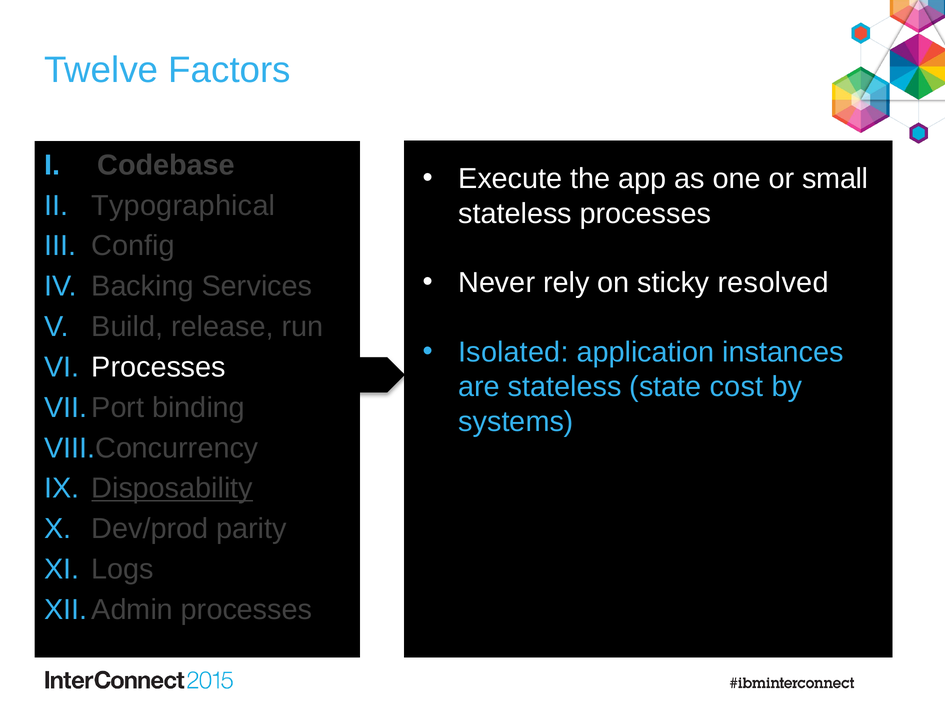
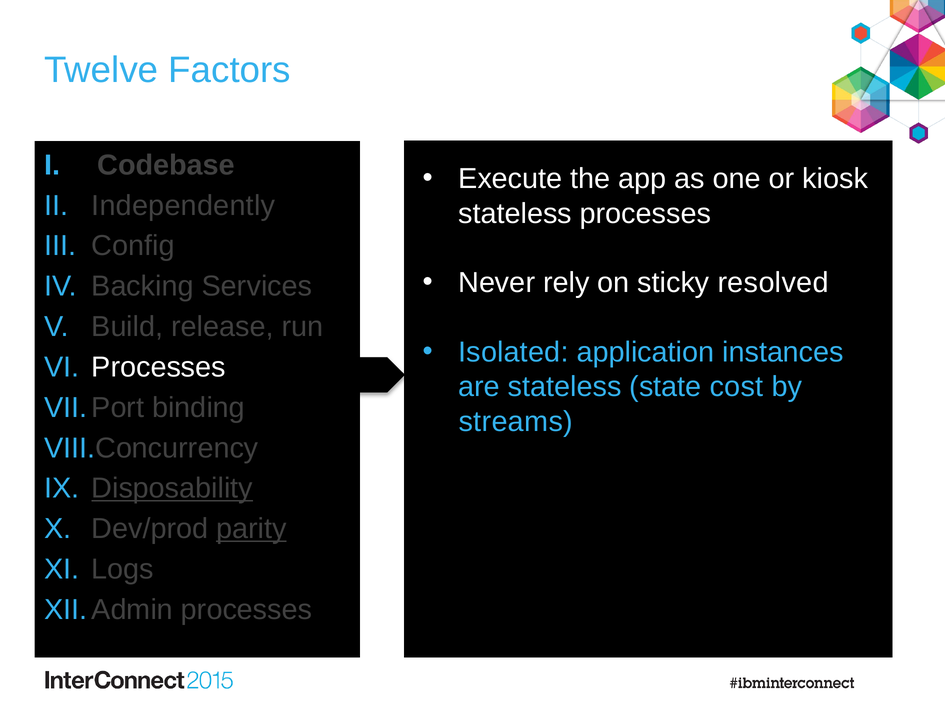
small: small -> kiosk (835, 179)
Typographical: Typographical -> Independently (183, 205)
systems: systems -> streams (516, 421)
parity underline: none -> present (251, 529)
